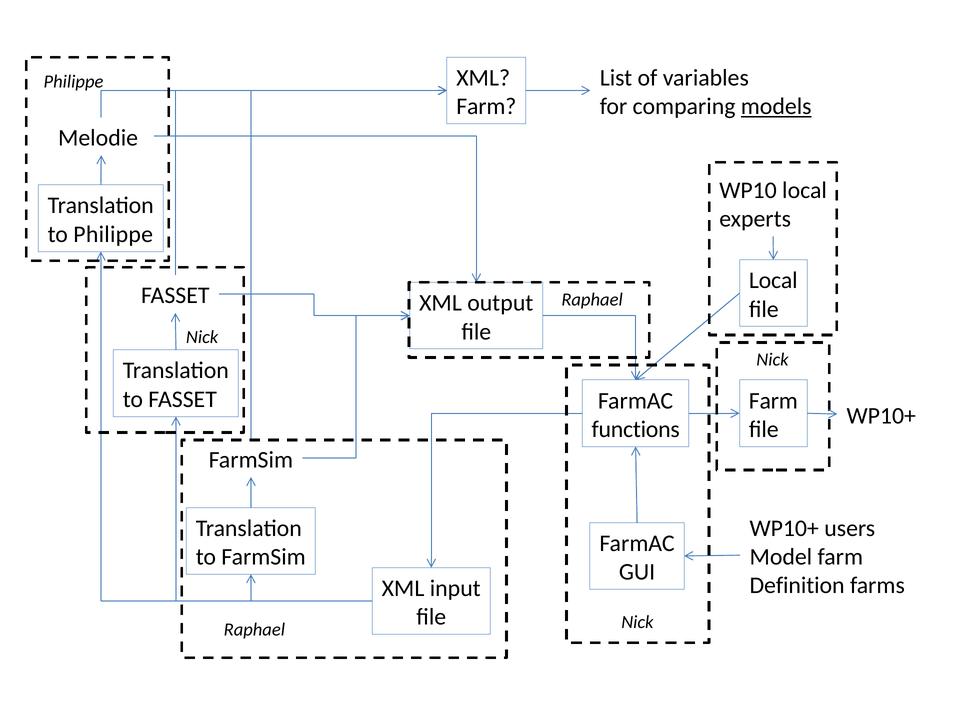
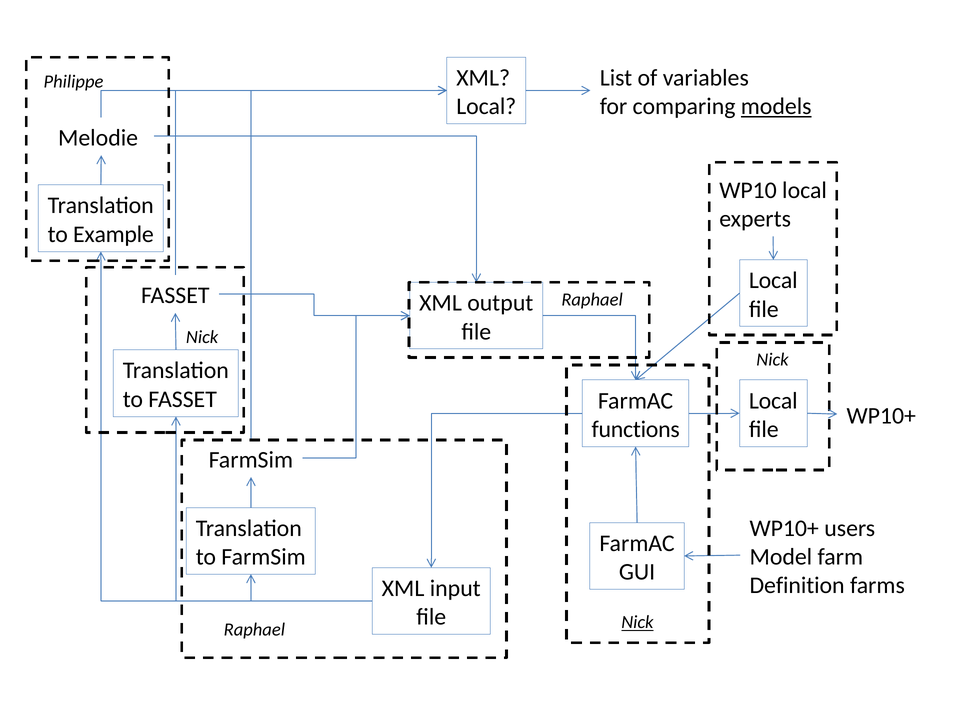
Farm: Farm -> Local (486, 106)
to Philippe: Philippe -> Example (113, 234)
Farm: Farm -> Local (773, 401)
Nick underline: none -> present (637, 622)
